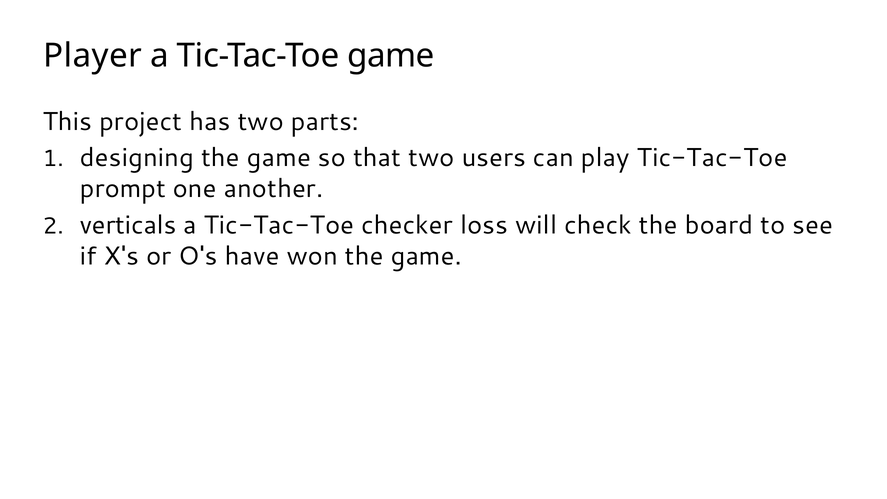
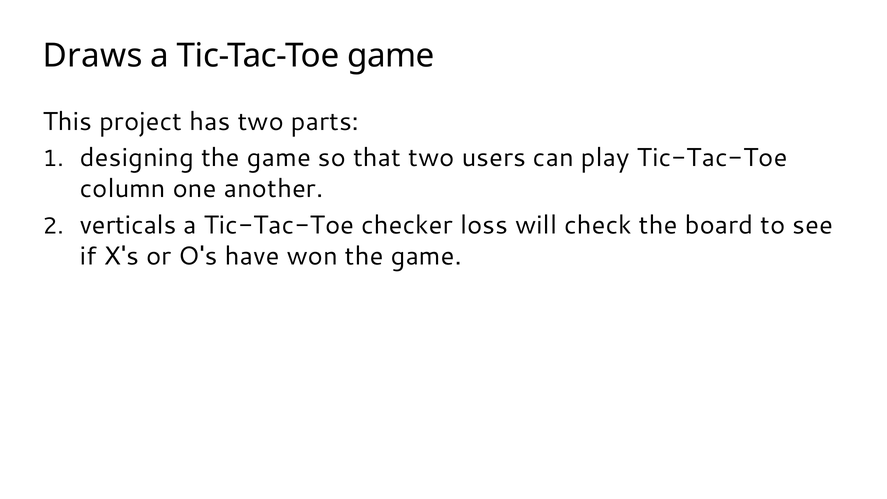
Player: Player -> Draws (93, 56)
prompt: prompt -> column (123, 189)
